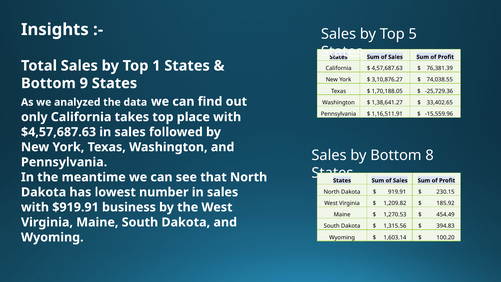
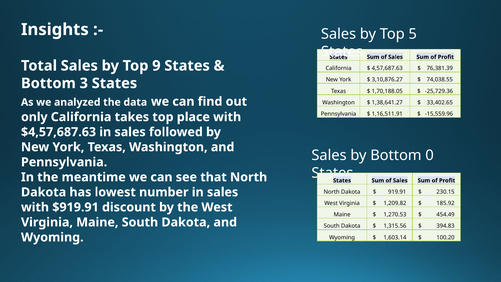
1: 1 -> 9 (156, 66)
9: 9 -> 3 (84, 83)
8: 8 -> 0 (430, 155)
business: business -> discount (129, 207)
